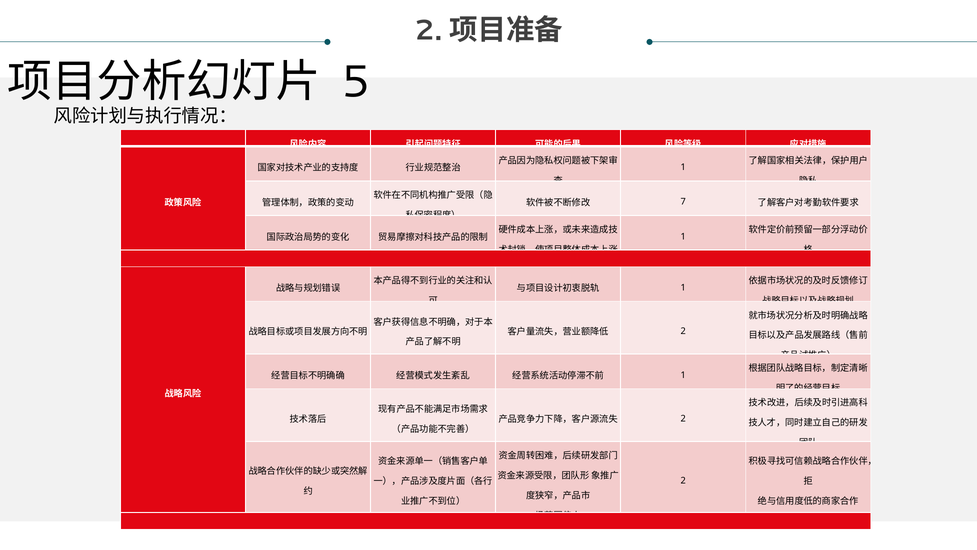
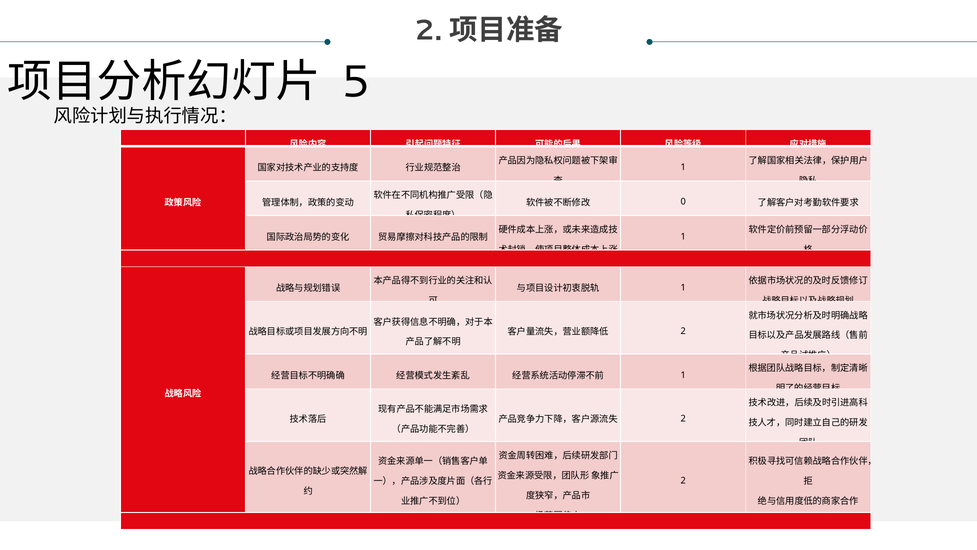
7: 7 -> 0 (683, 202)
